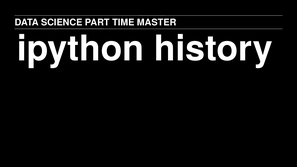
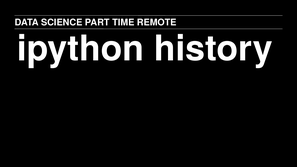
MASTER: MASTER -> REMOTE (157, 22)
